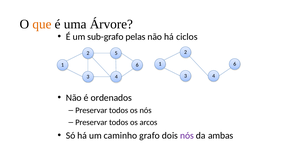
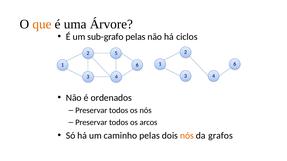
caminho grafo: grafo -> pelas (150, 136)
nós colour: purple -> orange (187, 136)
ambas: ambas -> grafos (221, 136)
